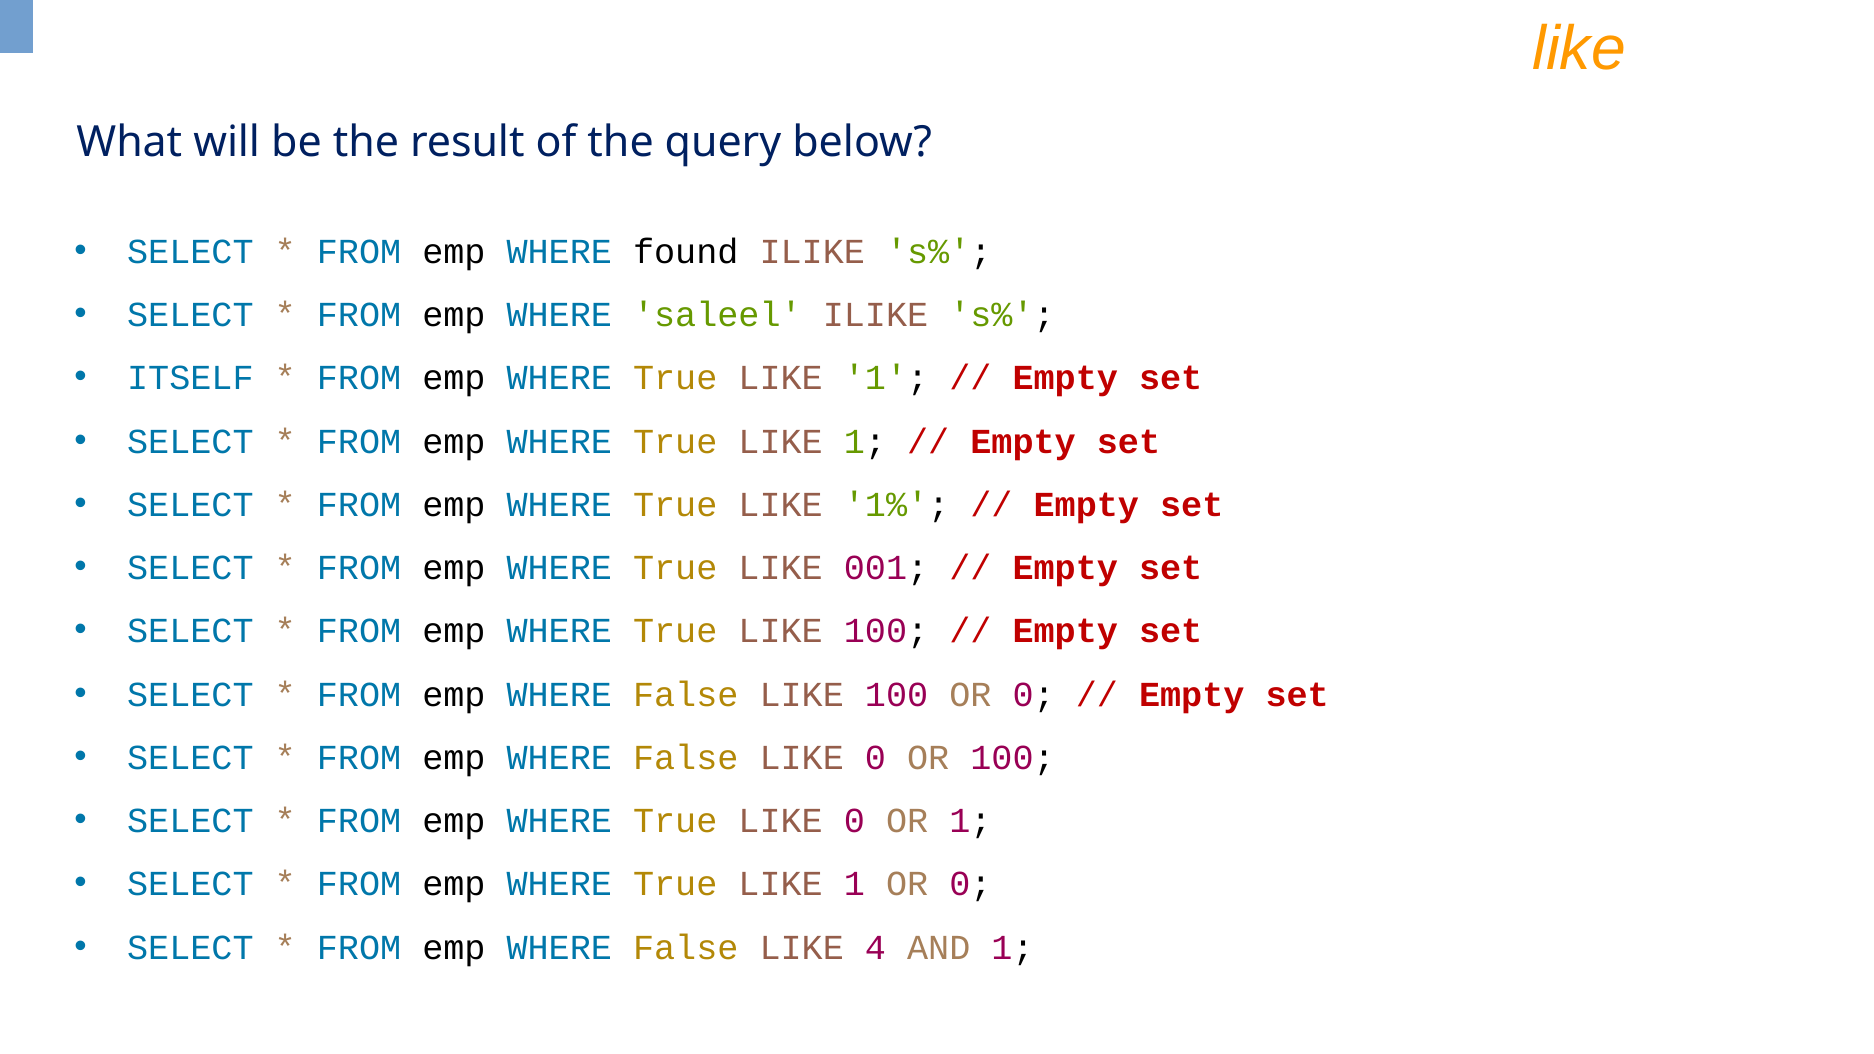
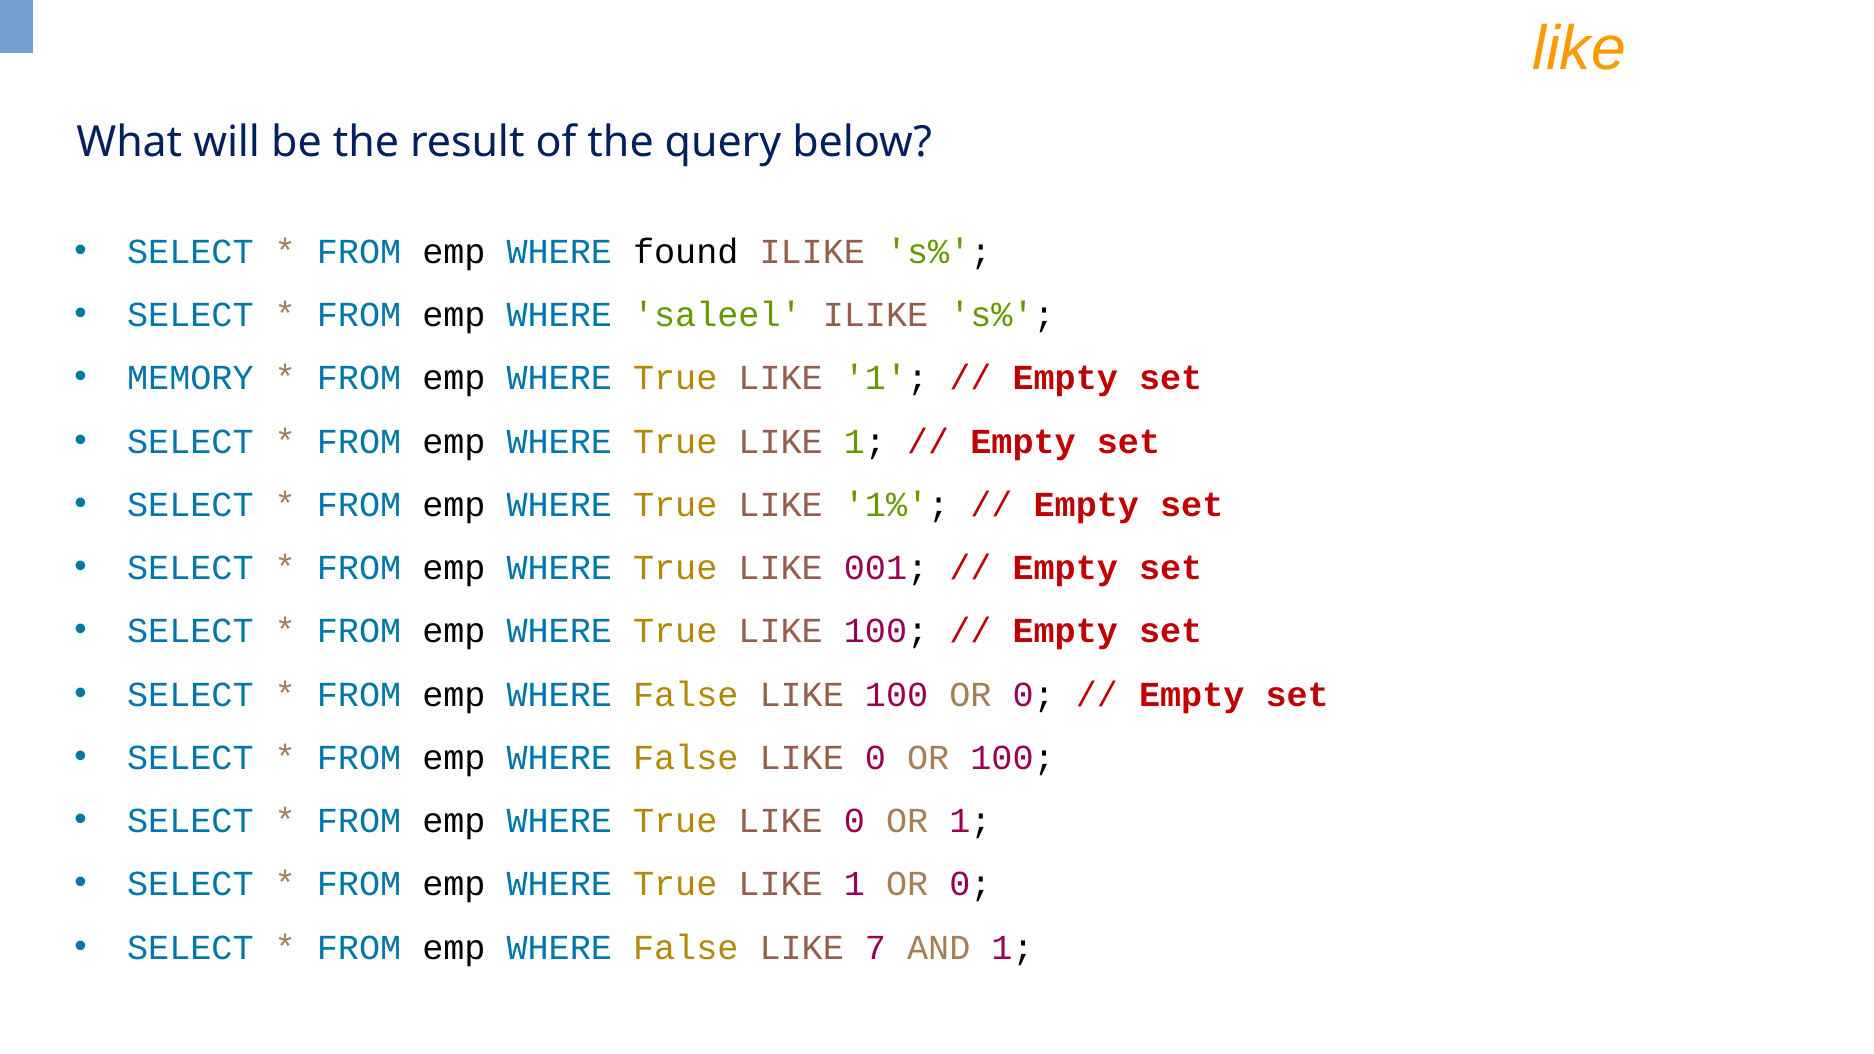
ITSELF: ITSELF -> MEMORY (190, 378)
4: 4 -> 7 (876, 948)
